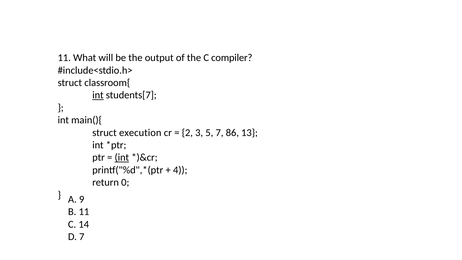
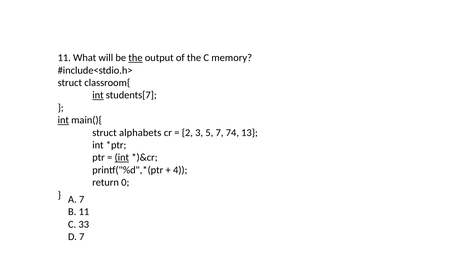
the underline: none -> present (135, 58)
compiler: compiler -> memory (232, 58)
int underline: none -> present (63, 120)
execution: execution -> alphabets (140, 133)
86: 86 -> 74 (232, 133)
A 9: 9 -> 7 (82, 199)
14: 14 -> 33 (84, 224)
